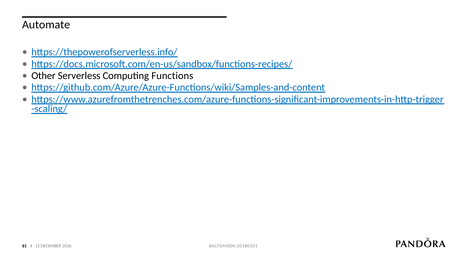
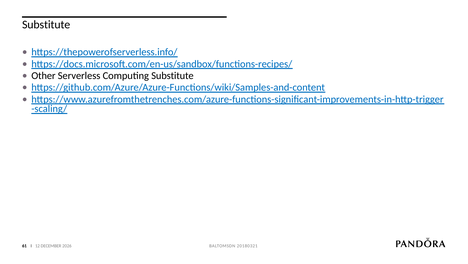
Automate: Automate -> Substitute (46, 24)
Computing Functions: Functions -> Substitute (172, 76)
